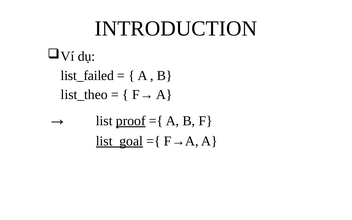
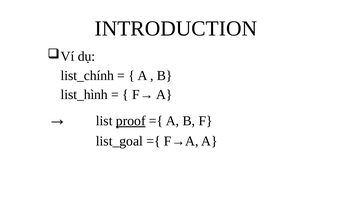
list_failed: list_failed -> list_chính (87, 76)
list_theo: list_theo -> list_hình (84, 95)
list_goal underline: present -> none (119, 141)
